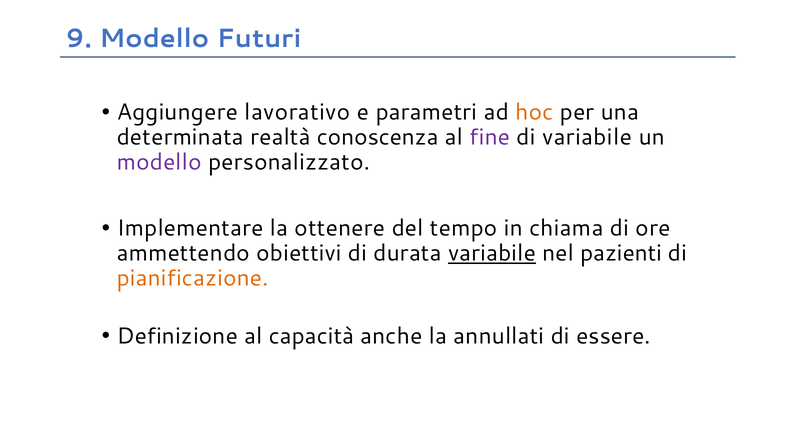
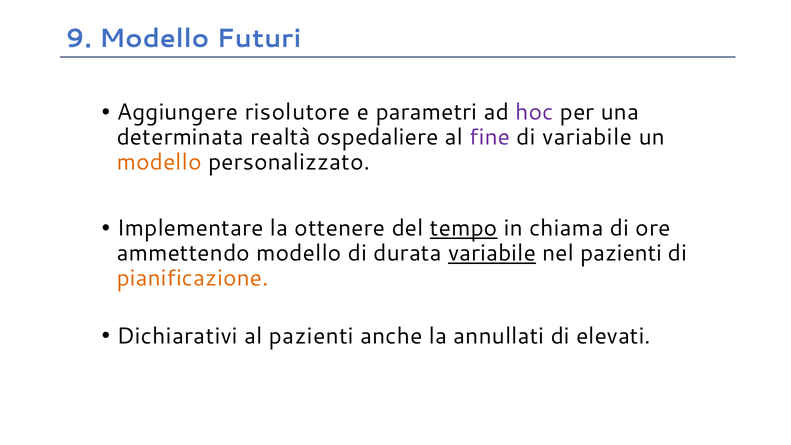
lavorativo: lavorativo -> risolutore (297, 112)
hoc colour: orange -> purple (534, 112)
conoscenza: conoscenza -> ospedaliere (378, 137)
modello colour: purple -> orange (159, 162)
tempo underline: none -> present (464, 228)
ammettendo obiettivi: obiettivi -> modello (299, 253)
Definizione: Definizione -> Dichiarativi (177, 336)
al capacità: capacità -> pazienti (311, 336)
essere: essere -> elevati (613, 336)
